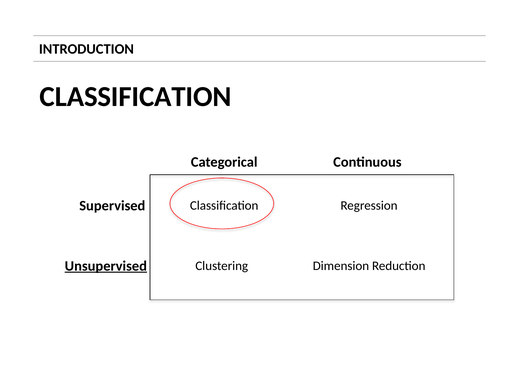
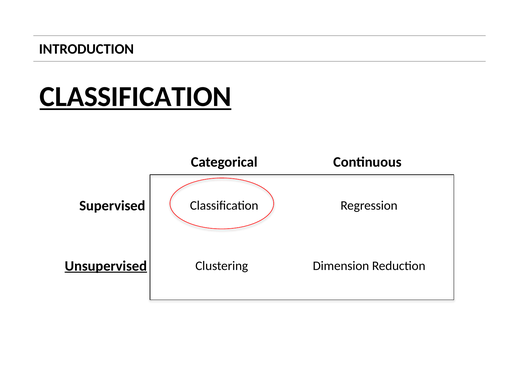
CLASSIFICATION underline: none -> present (136, 97)
